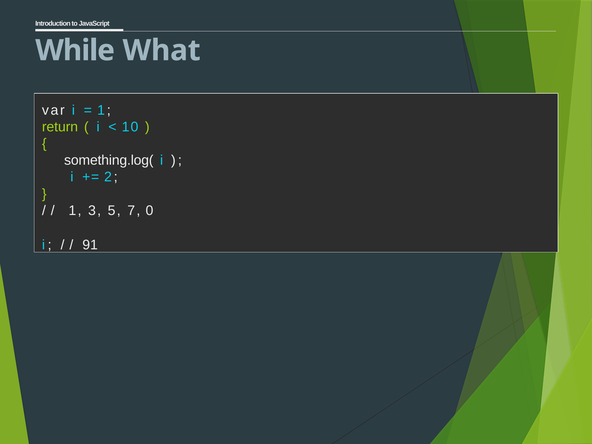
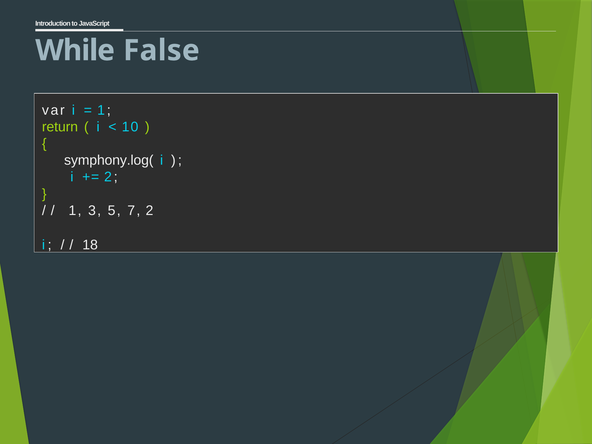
What: What -> False (161, 50)
something.log(: something.log( -> symphony.log( (109, 160)
7 0: 0 -> 2 (149, 211)
91: 91 -> 18 (90, 245)
